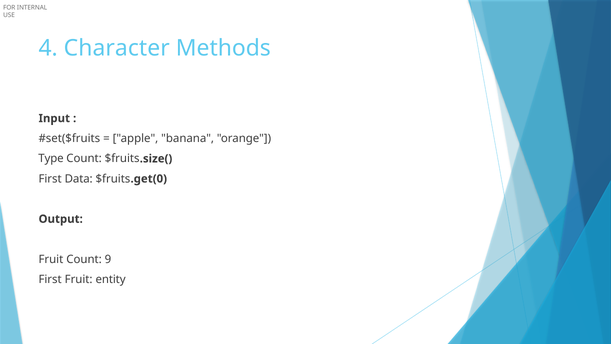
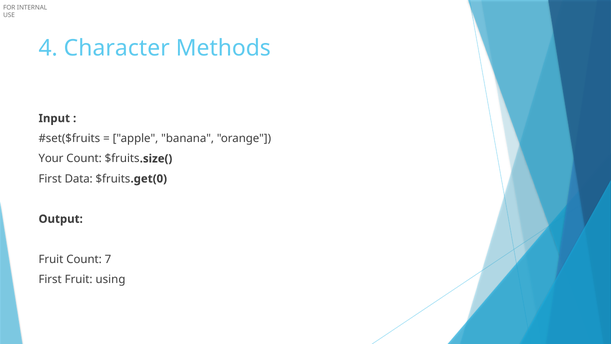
Type: Type -> Your (51, 158)
9: 9 -> 7 (108, 259)
entity: entity -> using (111, 279)
